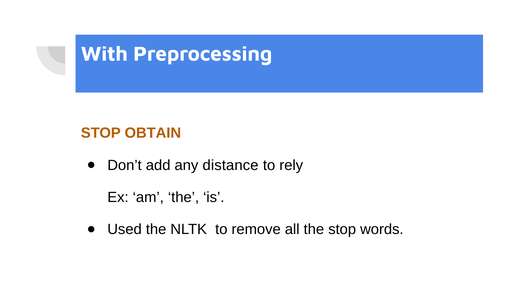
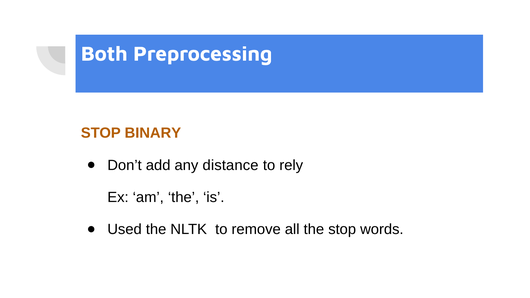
With: With -> Both (104, 54)
OBTAIN: OBTAIN -> BINARY (153, 133)
